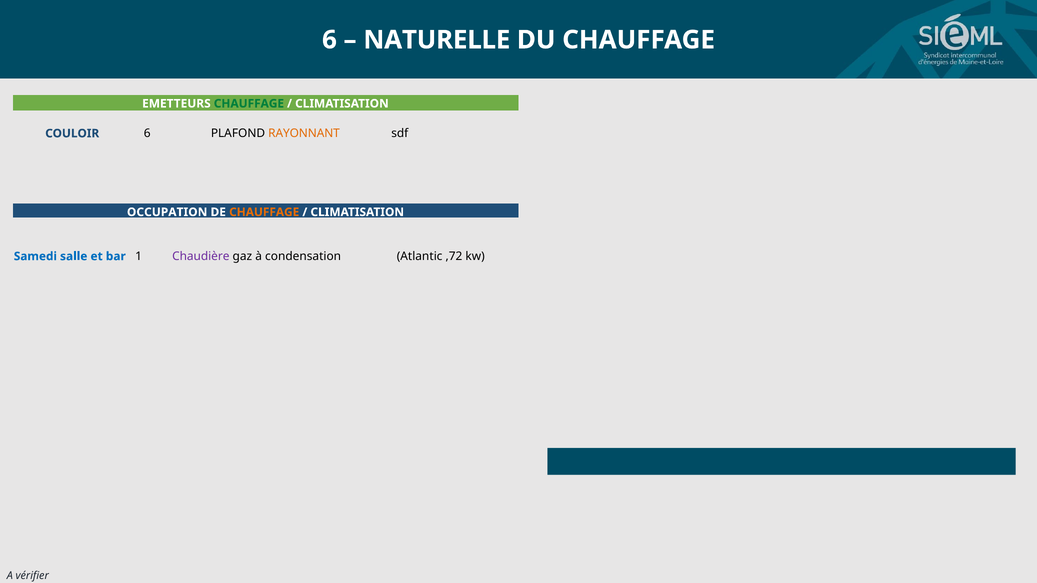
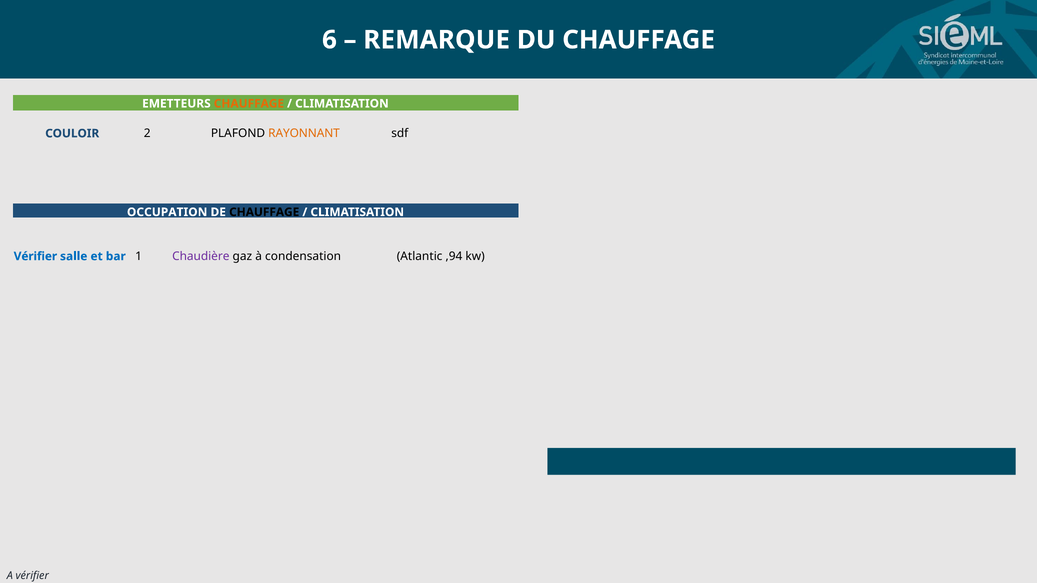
NATURELLE: NATURELLE -> REMARQUE (437, 40)
CHAUFFAGE colour: green -> orange (249, 104)
COULOIR 6: 6 -> 2 (147, 134)
CHAUFFAGE colour: orange -> black (264, 212)
Samedi: Samedi -> Vérifier (35, 256)
,72: ,72 -> ,94 (454, 256)
